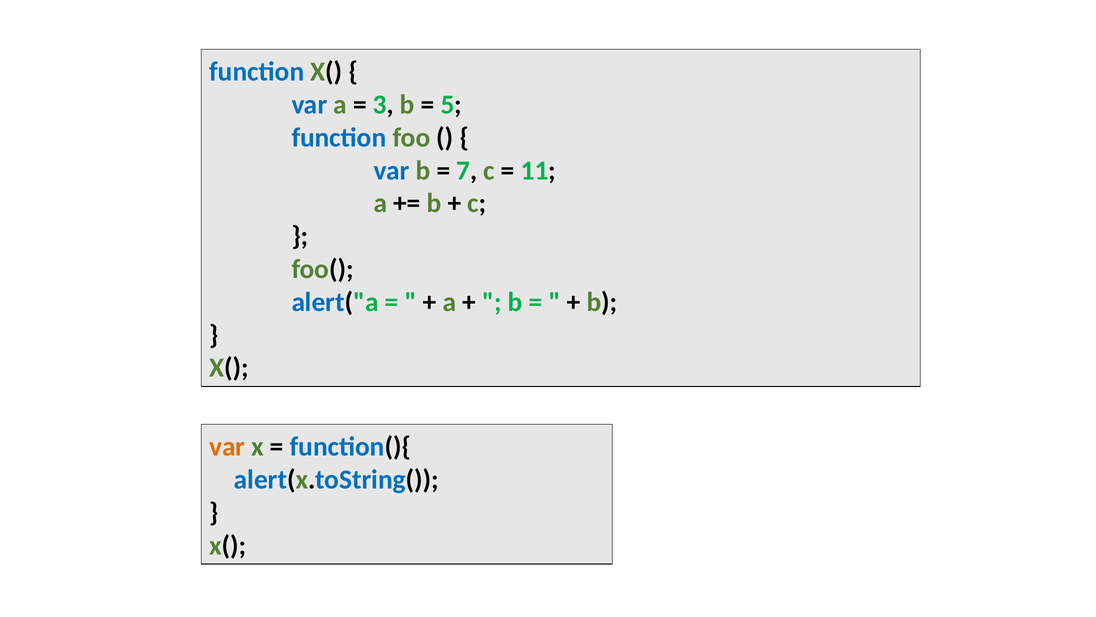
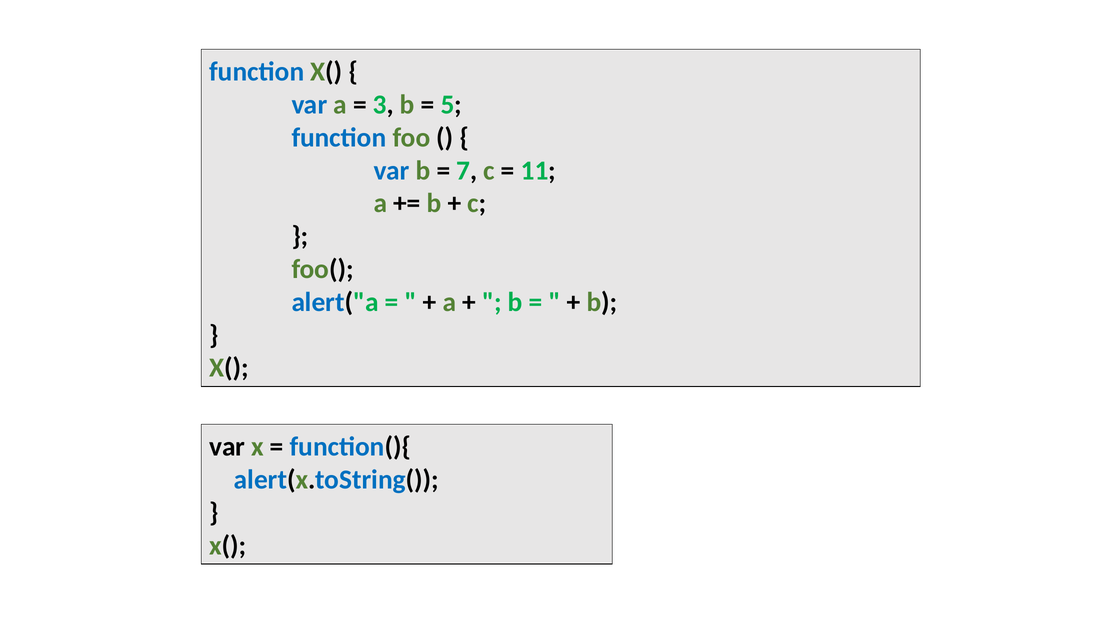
var colour: orange -> black (227, 446)
